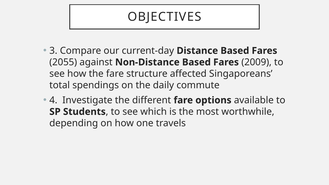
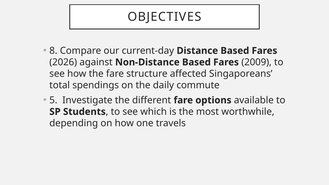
3: 3 -> 8 (53, 51)
2055: 2055 -> 2026 (63, 62)
4: 4 -> 5 (53, 100)
